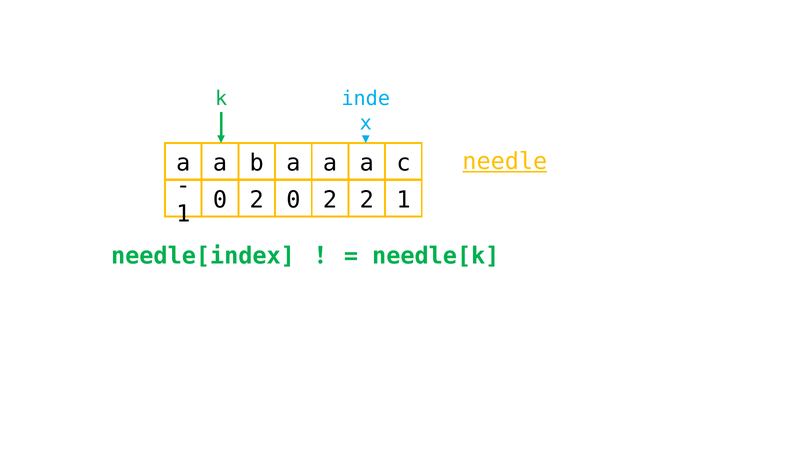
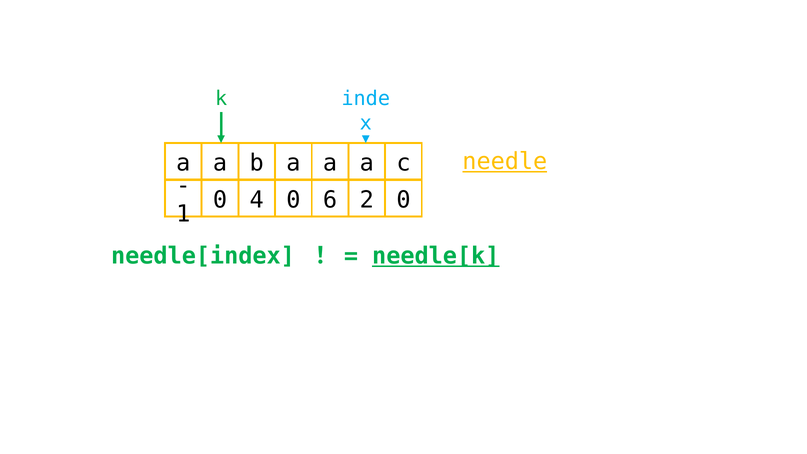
2: 2 -> 4 (257, 200)
2: 2 -> 6 (330, 200)
2 1: 1 -> 0 (403, 200)
needle[k underline: none -> present (436, 256)
